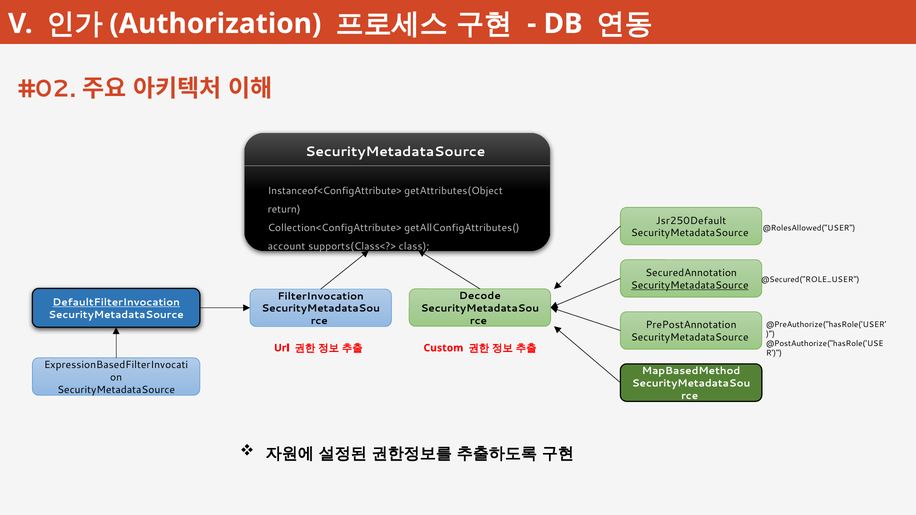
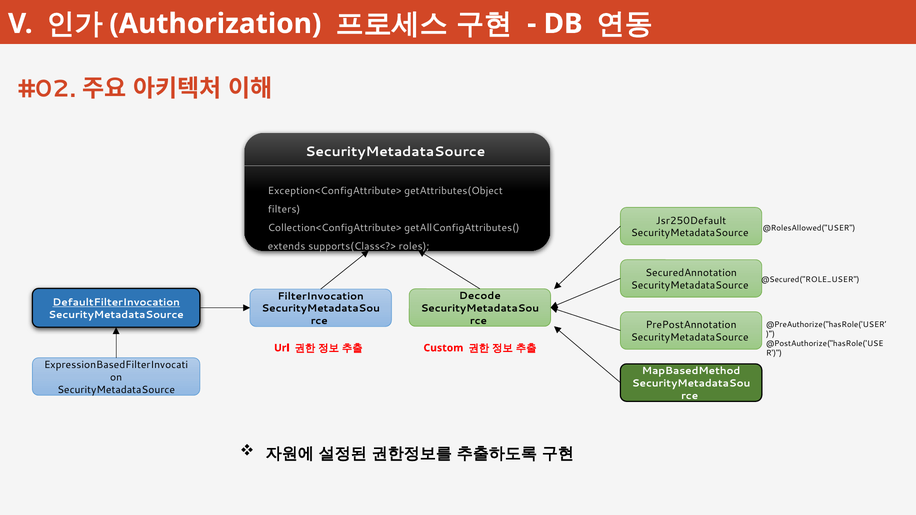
Instanceof<ConfigAttribute>: Instanceof<ConfigAttribute> -> Exception<ConfigAttribute> (335, 191)
return: return -> filters (284, 210)
account: account -> extends (287, 247)
class: class -> roles (414, 247)
SecurityMetadataSource underline: present -> none (690, 285)
